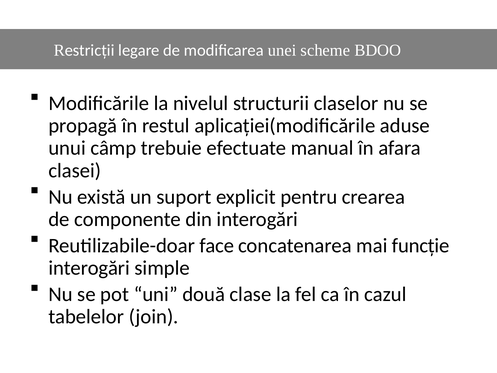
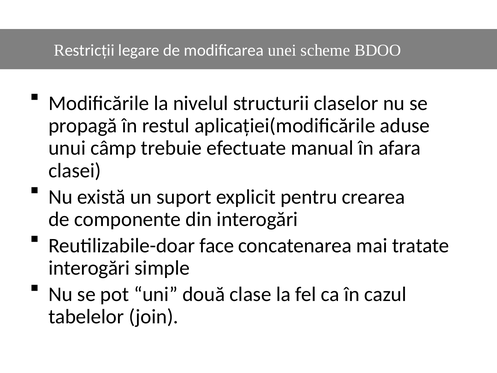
funcție: funcție -> tratate (421, 245)
